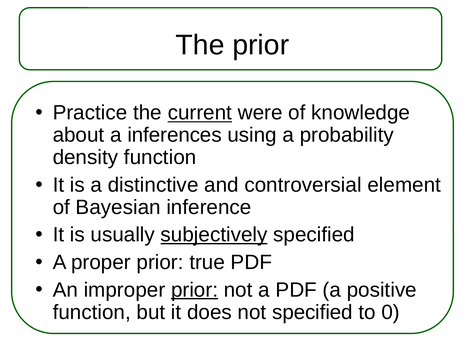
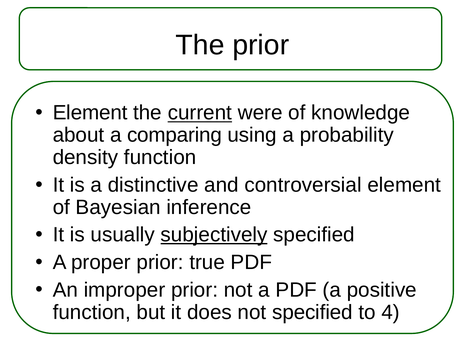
Practice: Practice -> Element (90, 113)
inferences: inferences -> comparing (175, 135)
prior underline: present -> none (195, 290)
0: 0 -> 4 (391, 312)
